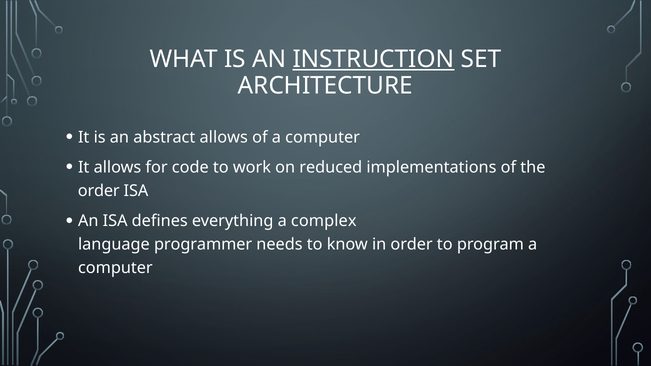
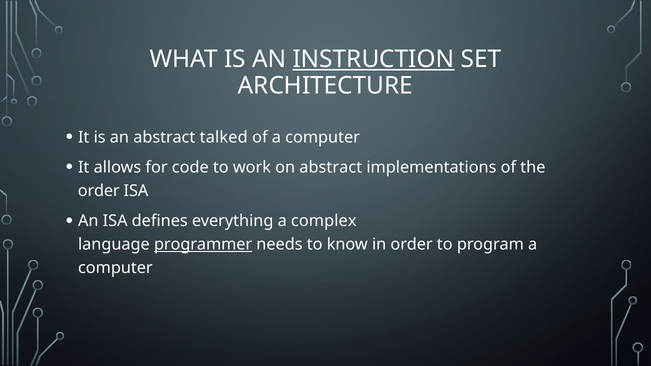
abstract allows: allows -> talked (224, 137)
on reduced: reduced -> abstract (331, 168)
programmer underline: none -> present (203, 245)
